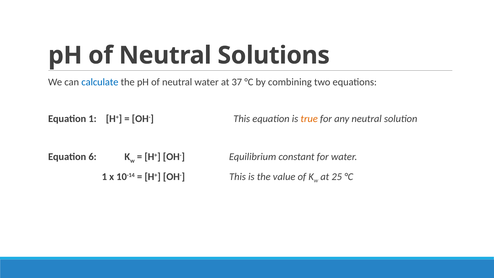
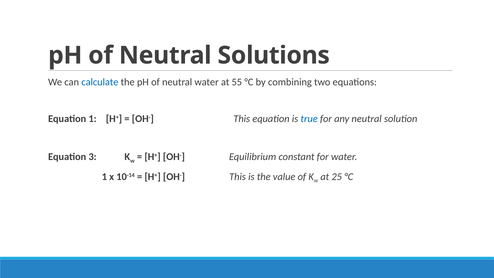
37: 37 -> 55 (237, 82)
true colour: orange -> blue (309, 119)
6: 6 -> 3 (93, 157)
